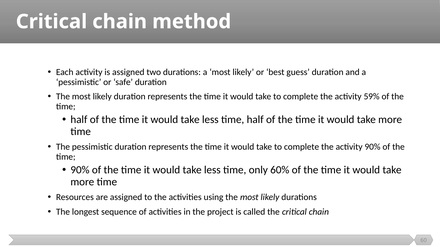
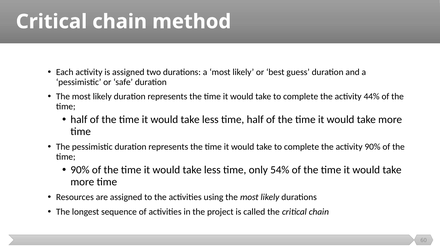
59%: 59% -> 44% (372, 97)
60%: 60% -> 54% (280, 170)
